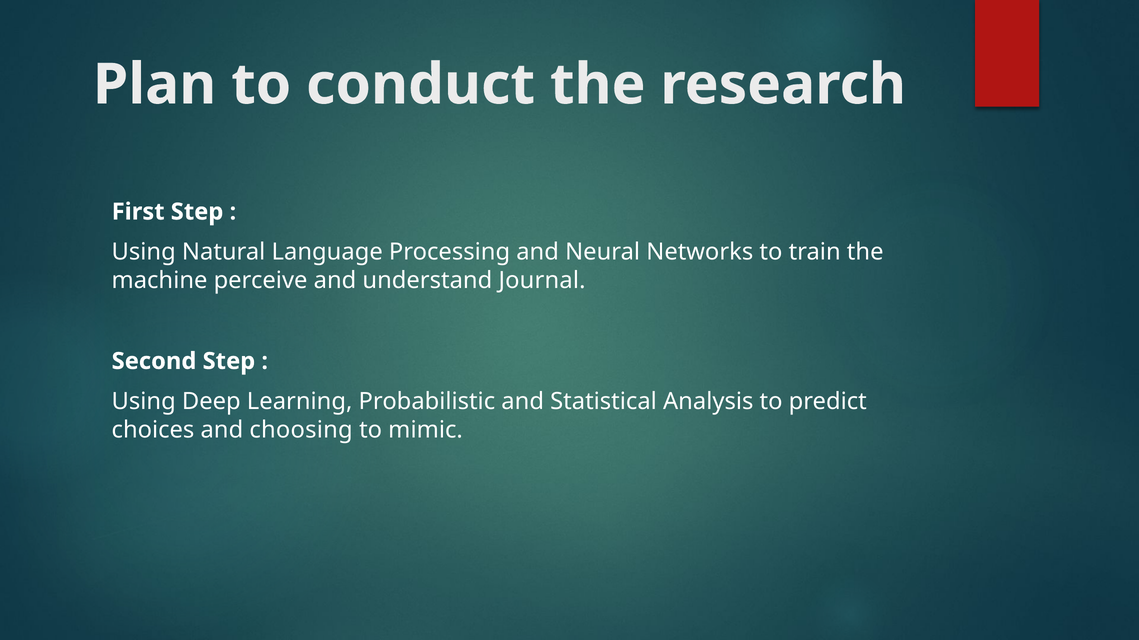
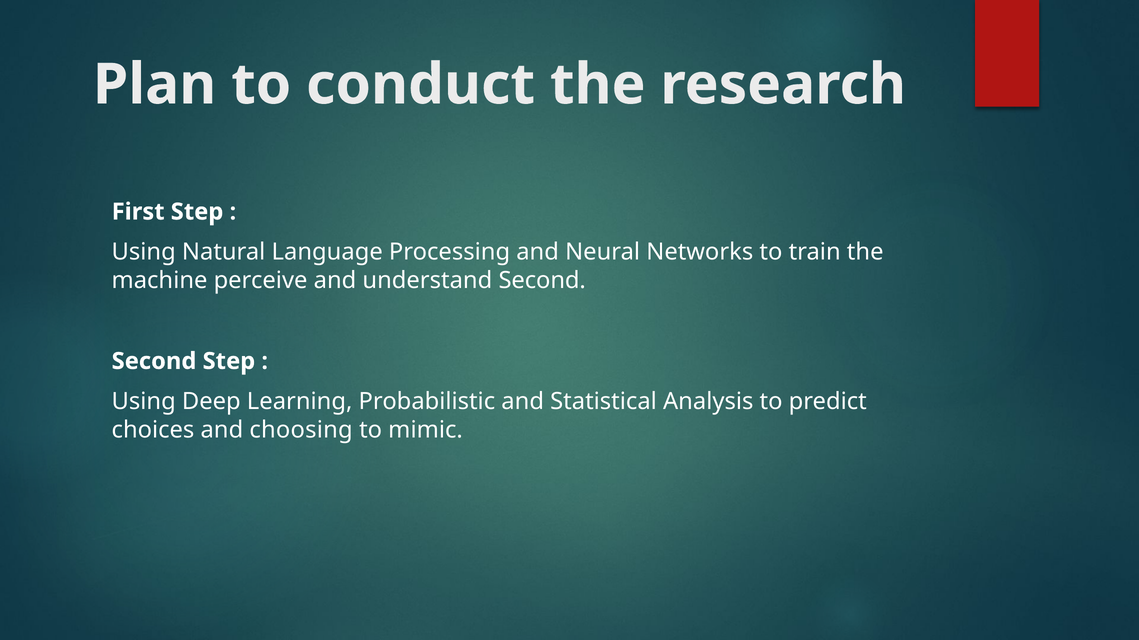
understand Journal: Journal -> Second (542, 281)
